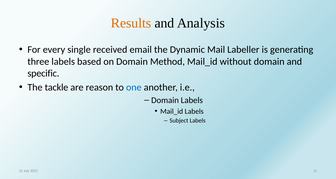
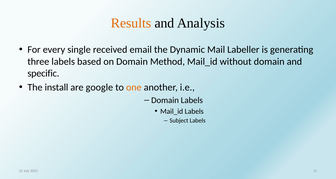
tackle: tackle -> install (56, 87)
reason: reason -> google (99, 87)
one colour: blue -> orange (134, 87)
